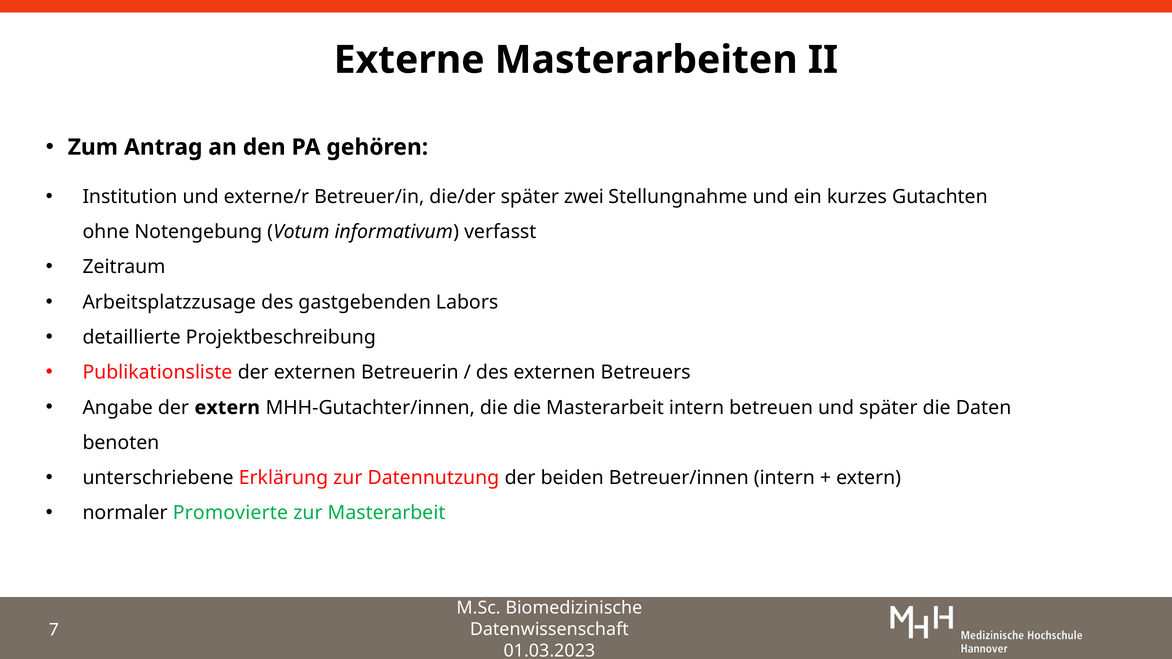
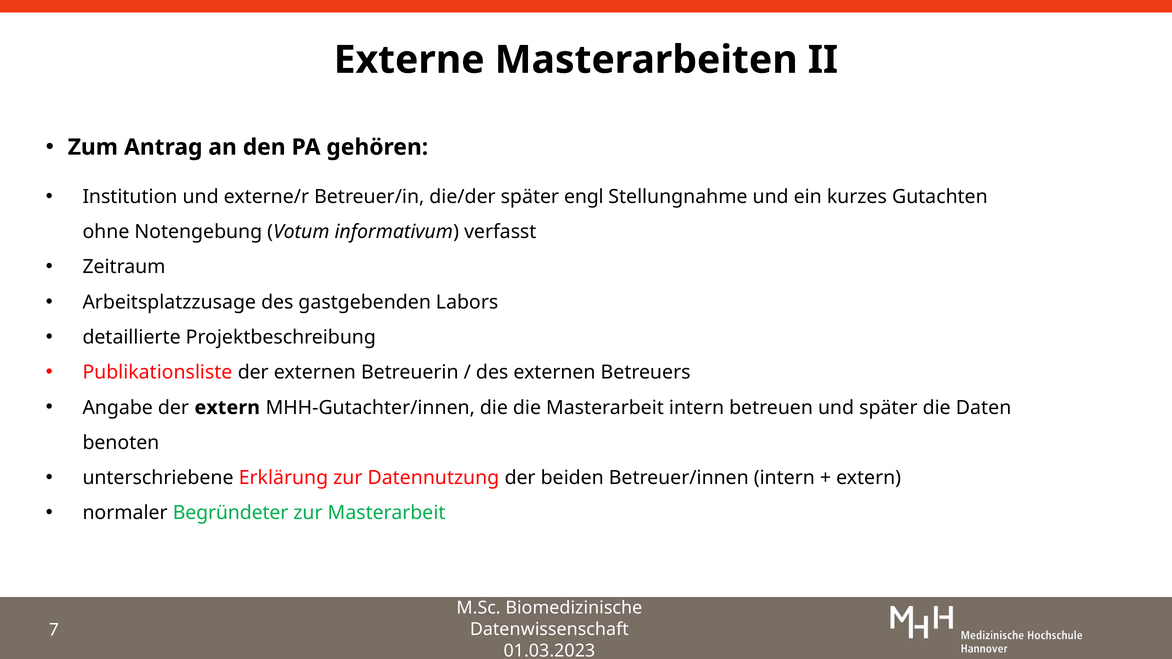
zwei: zwei -> engl (584, 197)
Promovierte: Promovierte -> Begründeter (231, 513)
